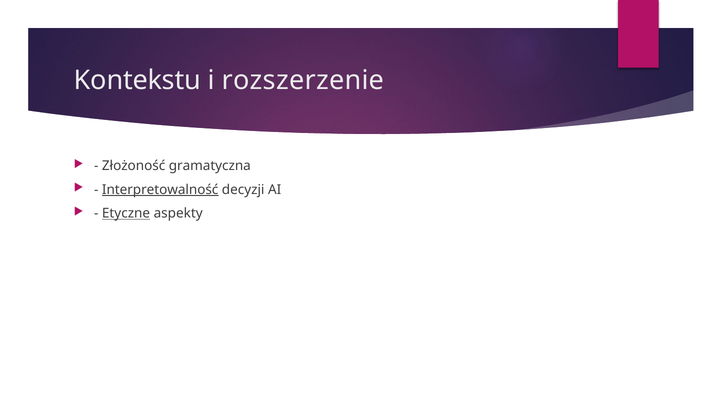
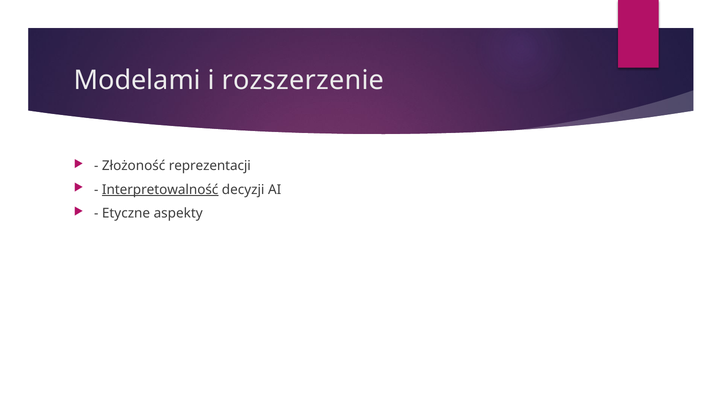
Kontekstu: Kontekstu -> Modelami (137, 80)
gramatyczna: gramatyczna -> reprezentacji (210, 166)
Etyczne underline: present -> none (126, 213)
